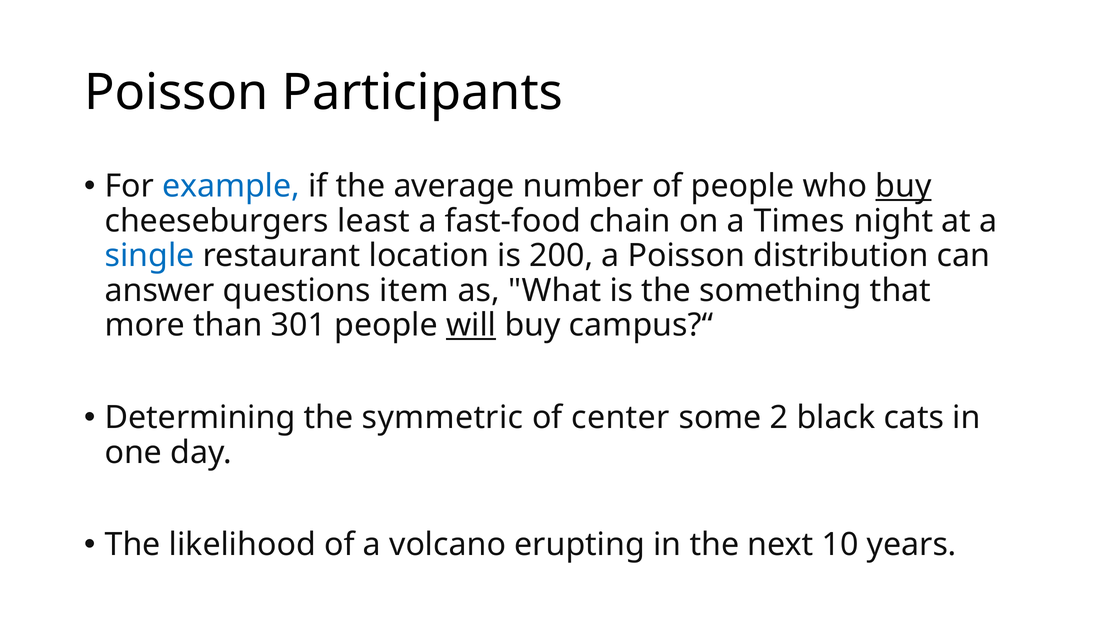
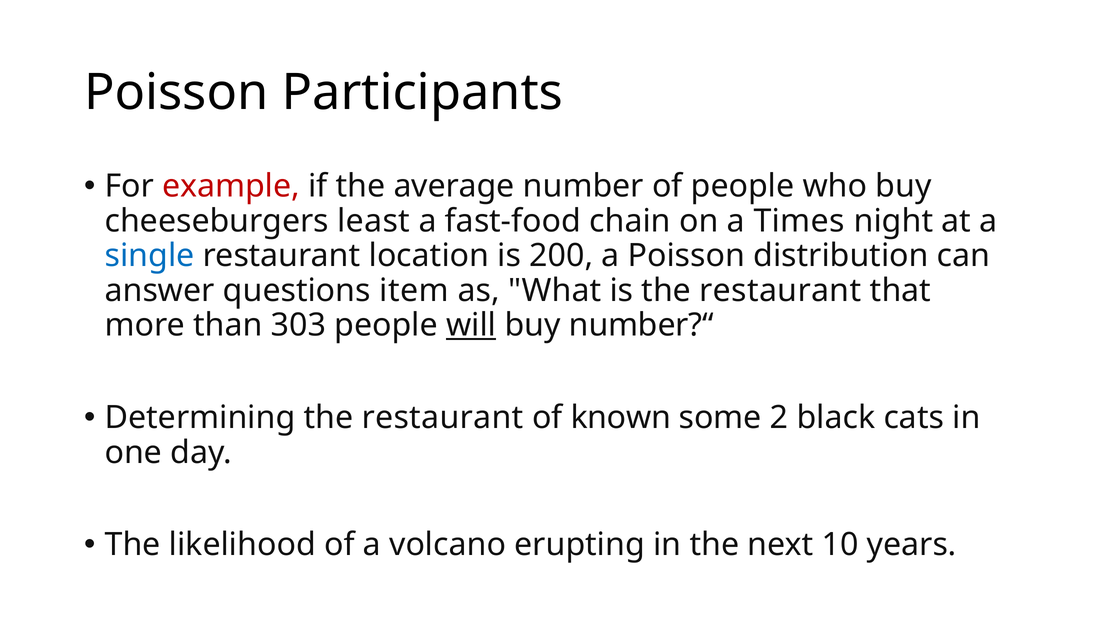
example colour: blue -> red (231, 186)
buy underline: present -> none (904, 186)
is the something: something -> restaurant (780, 291)
301: 301 -> 303 (298, 325)
campus?“: campus?“ -> number?“ (641, 325)
Determining the symmetric: symmetric -> restaurant (442, 418)
center: center -> known (621, 418)
